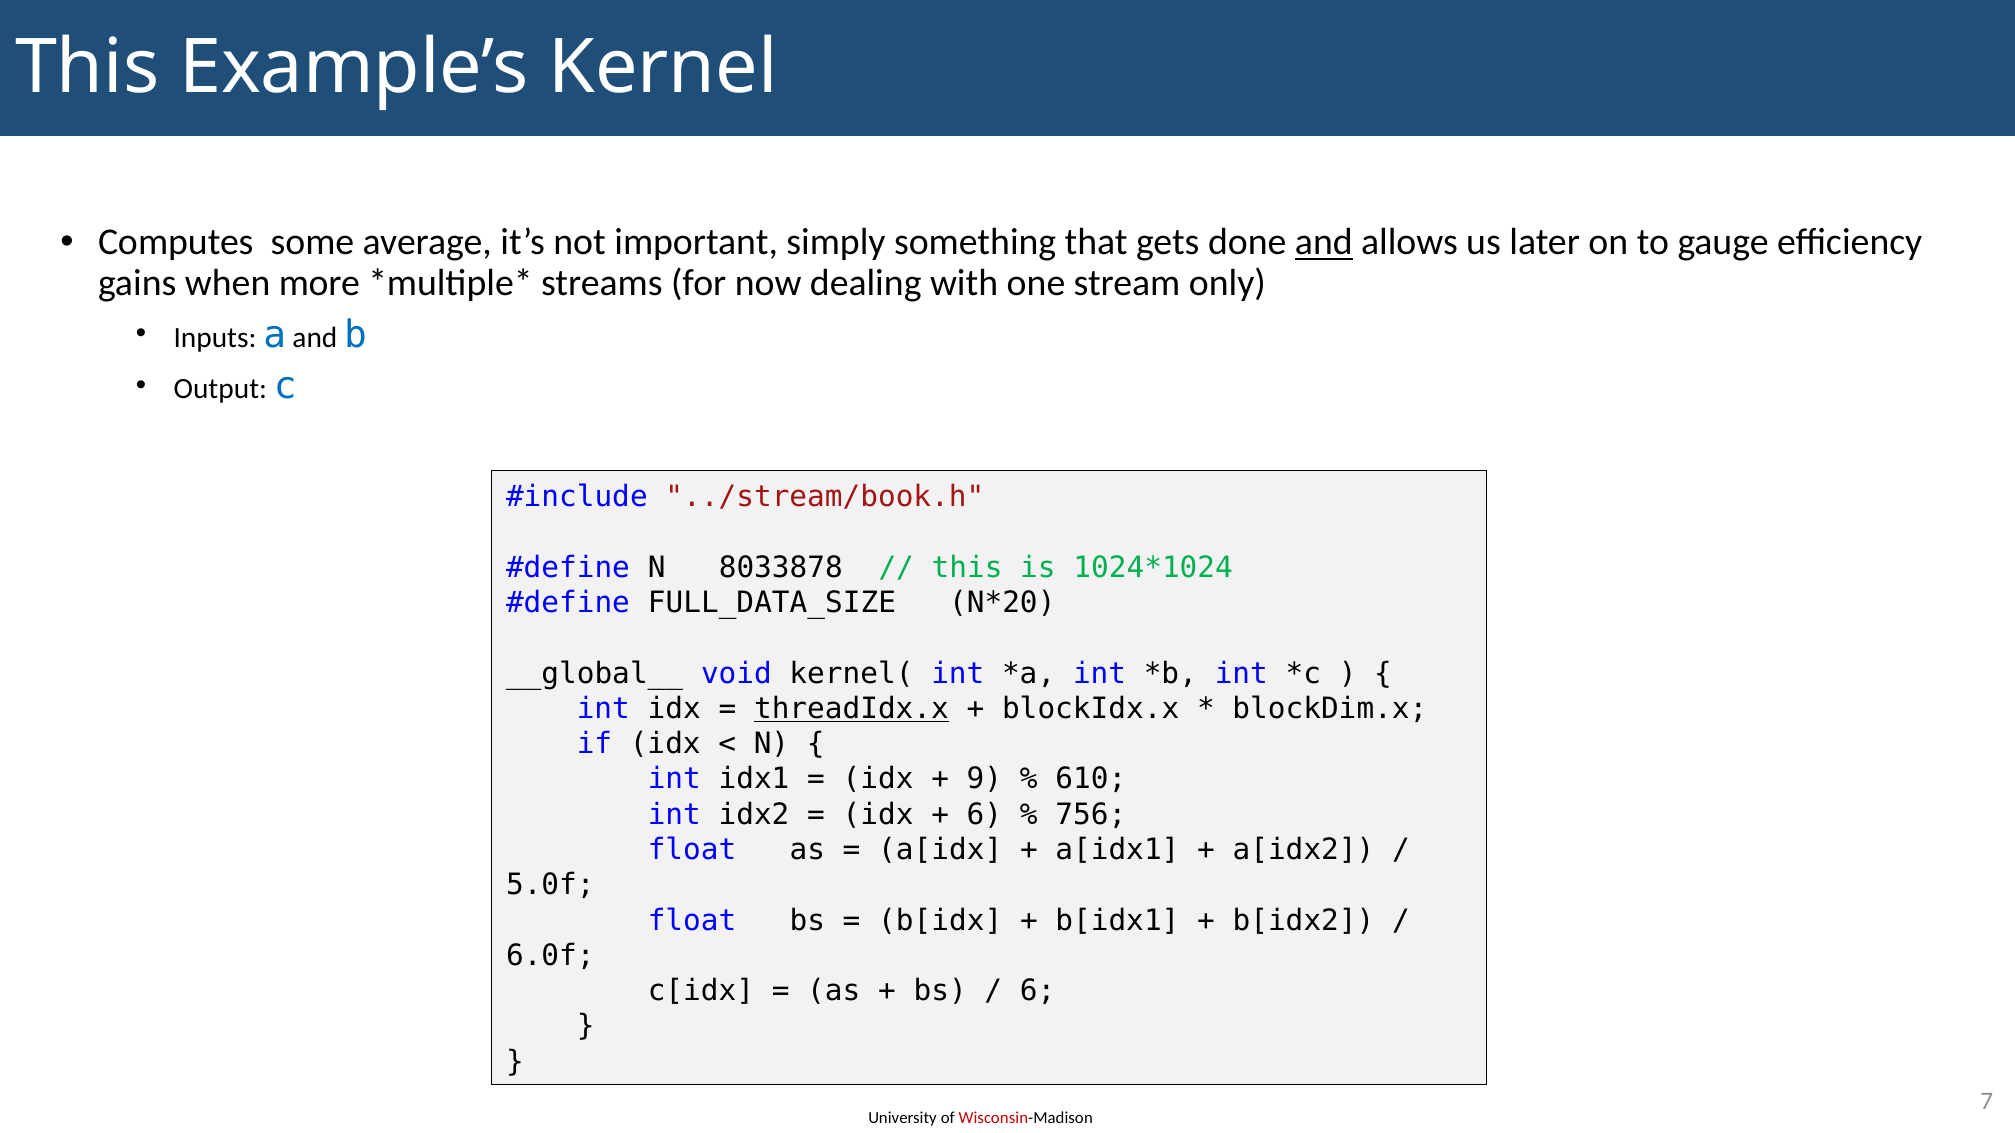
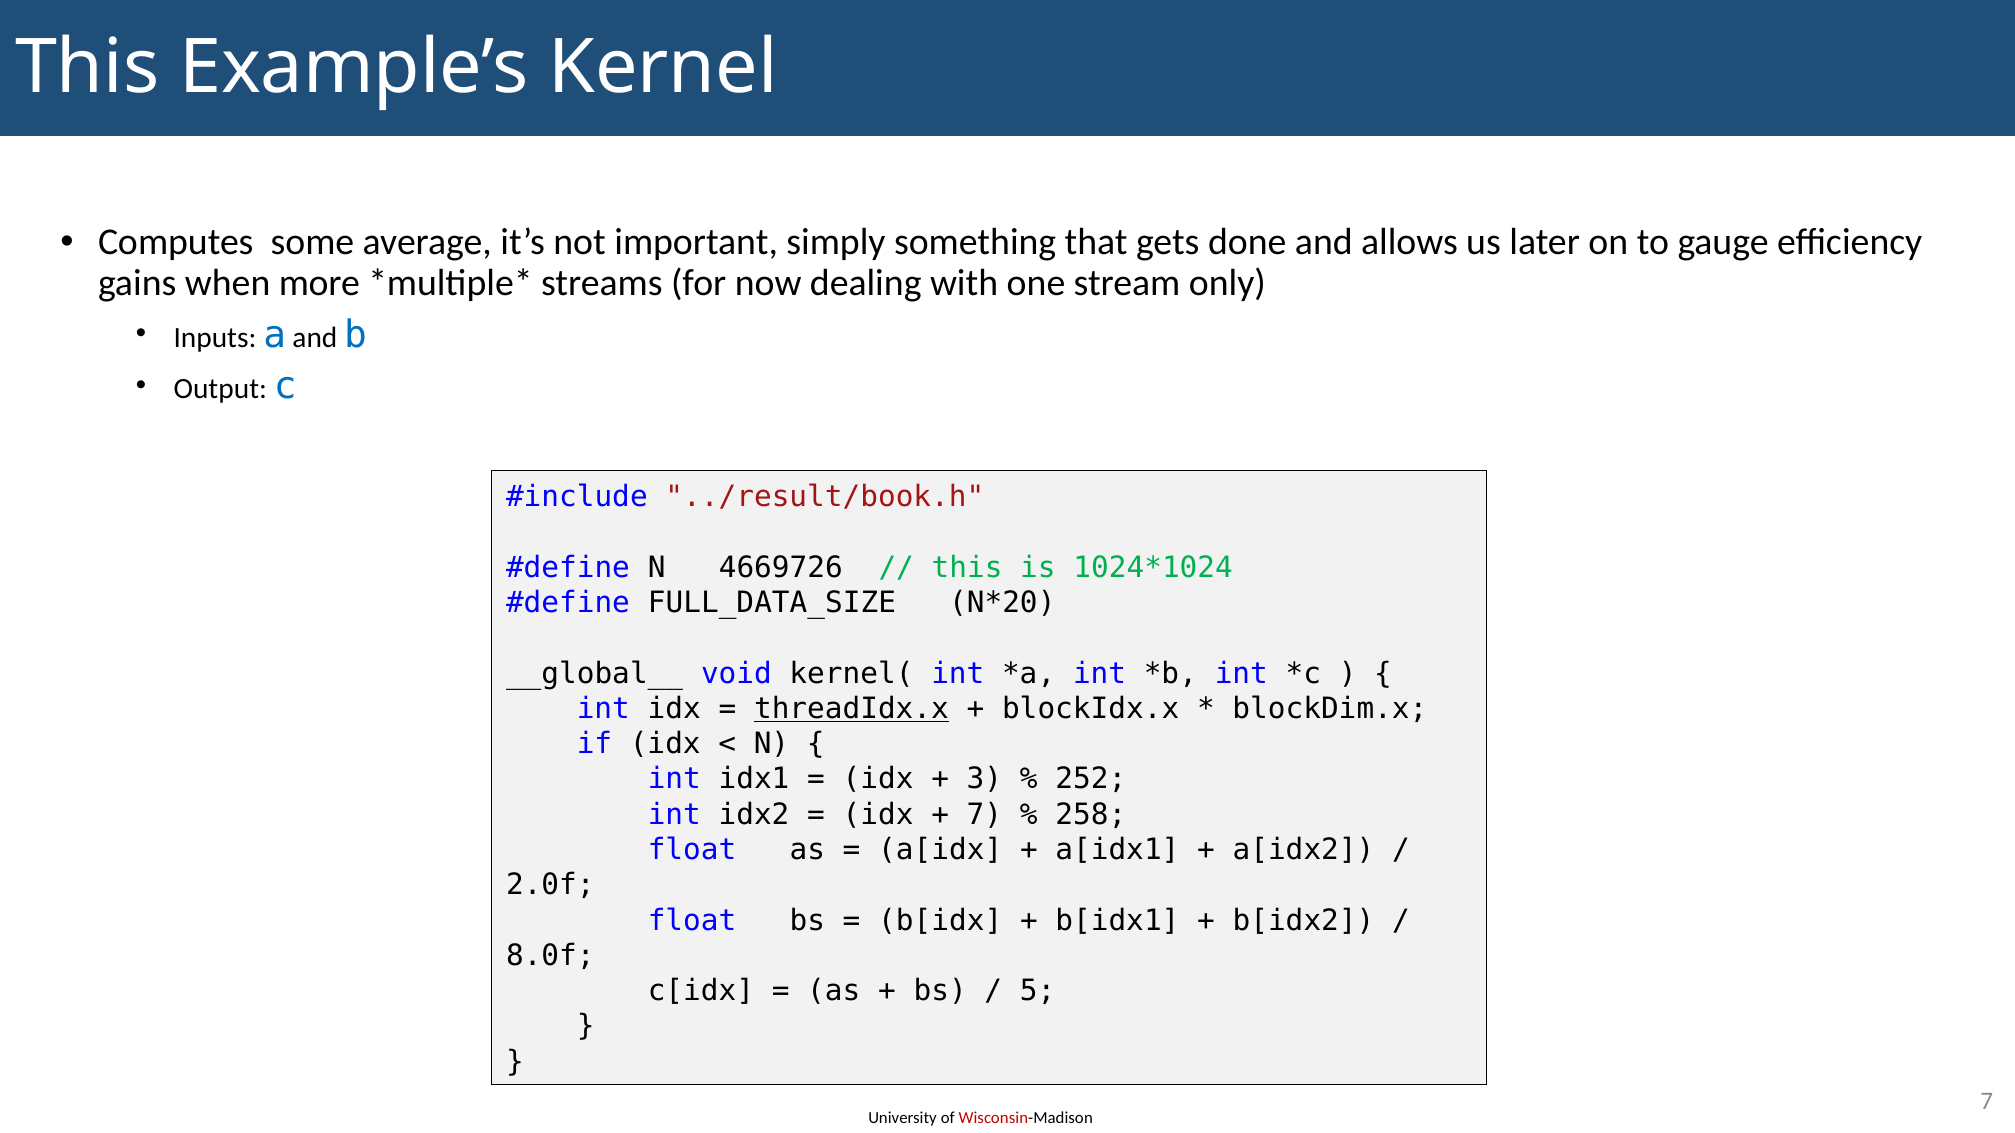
and underline: present -> none (1324, 243)
../stream/book.h: ../stream/book.h -> ../result/book.h (825, 497)
8033878: 8033878 -> 4669726 (781, 568)
9: 9 -> 3 (984, 780)
610: 610 -> 252 (1091, 780)
6: 6 -> 7 (984, 815)
756: 756 -> 258 (1091, 815)
5.0f: 5.0f -> 2.0f (550, 885)
6.0f: 6.0f -> 8.0f (550, 956)
6: 6 -> 5 (1038, 991)
